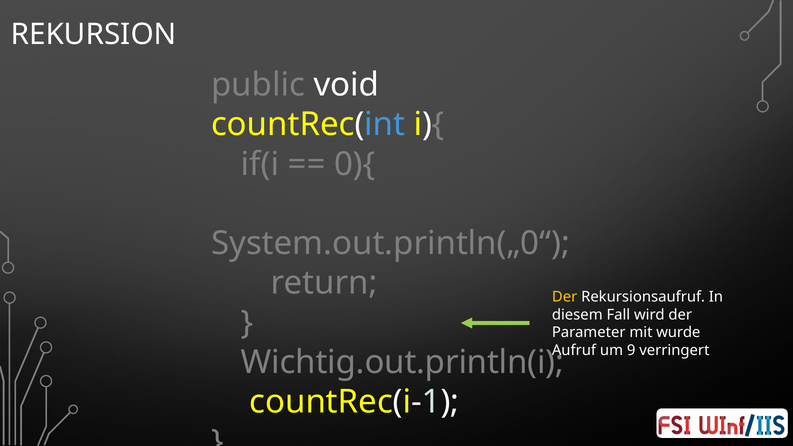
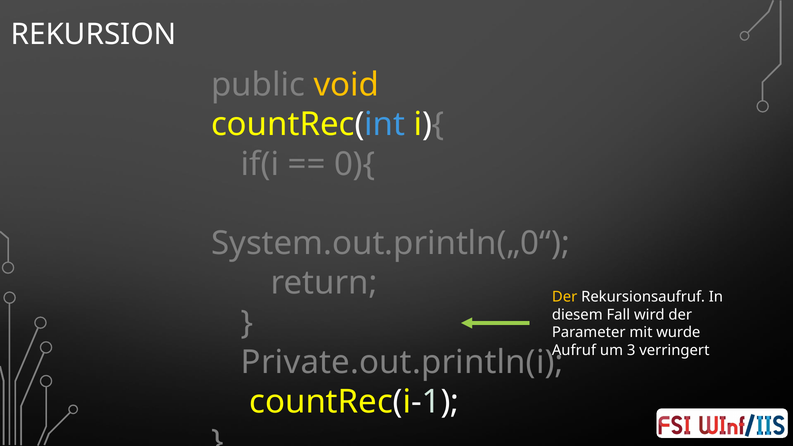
void colour: white -> yellow (346, 85)
9: 9 -> 3 (631, 350)
Wichtig.out.println(i: Wichtig.out.println(i -> Private.out.println(i (402, 362)
